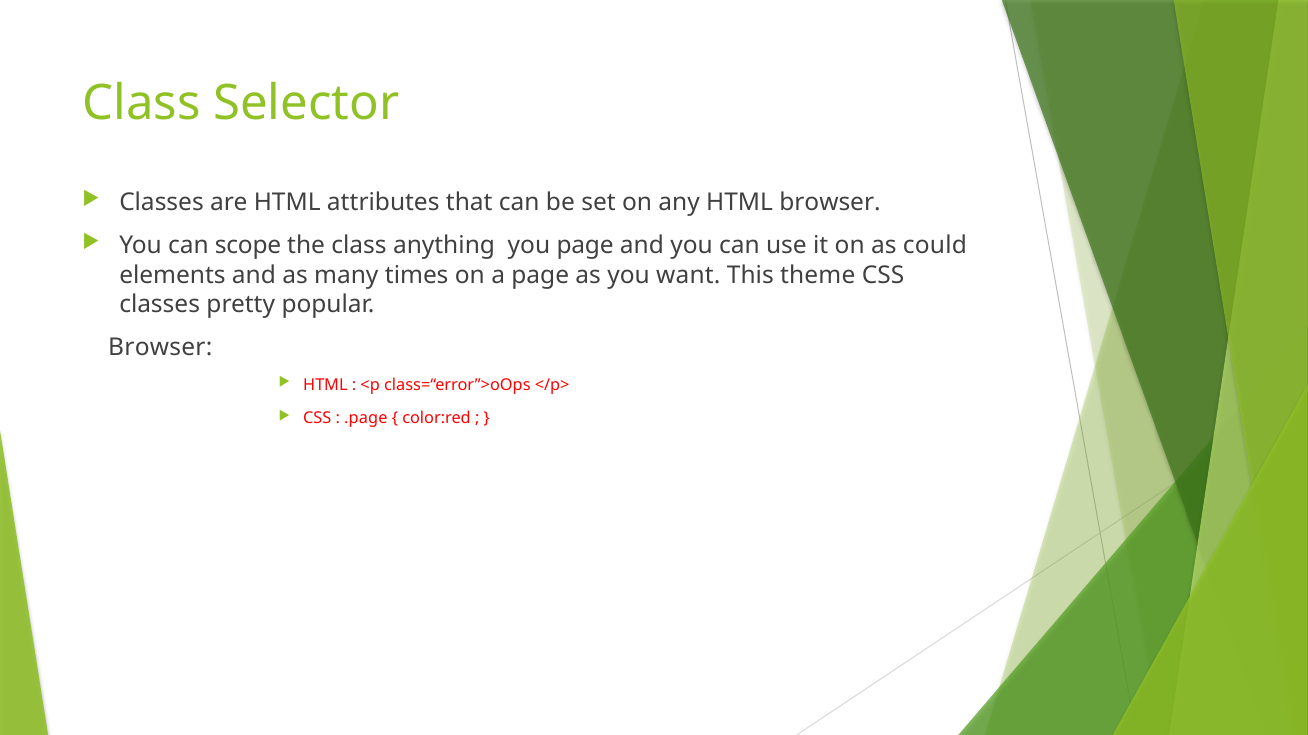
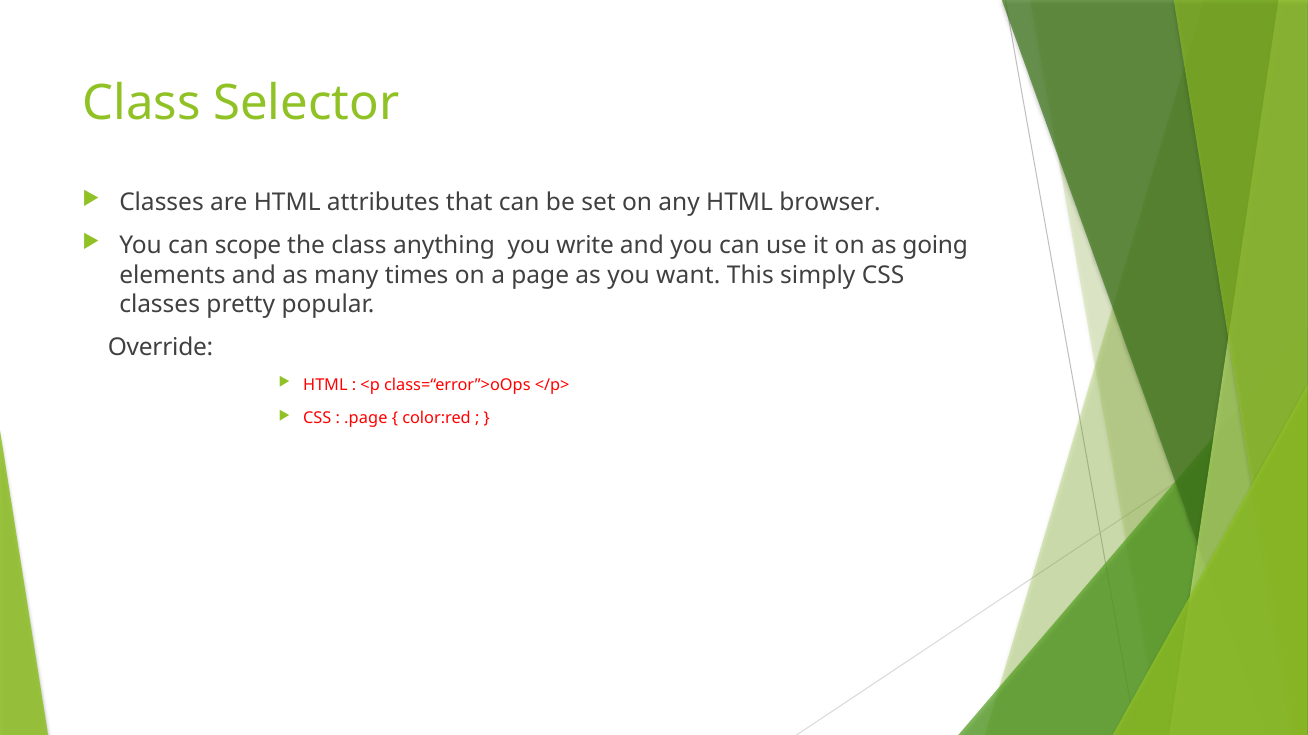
you page: page -> write (585, 246)
could: could -> going (935, 246)
theme: theme -> simply (818, 275)
Browser: Browser -> Override (161, 348)
